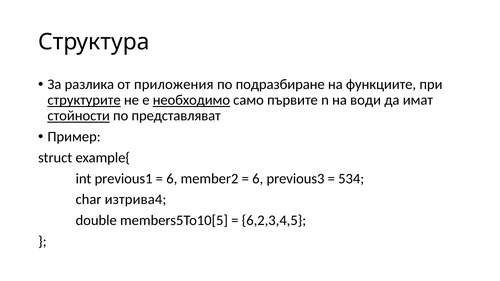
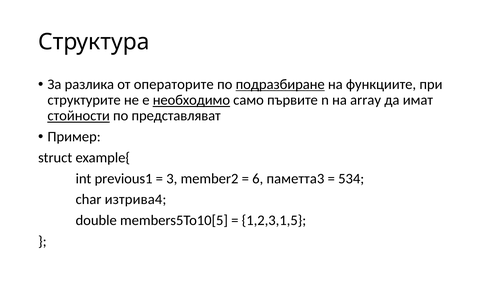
приложения: приложения -> операторите (174, 85)
подразбиране underline: none -> present (280, 85)
структурите underline: present -> none (84, 100)
води: води -> array (366, 100)
6: 6 -> 3 (172, 179)
previous3: previous3 -> паметта3 (295, 179)
6,2,3,4,5: 6,2,3,4,5 -> 1,2,3,1,5 (274, 221)
